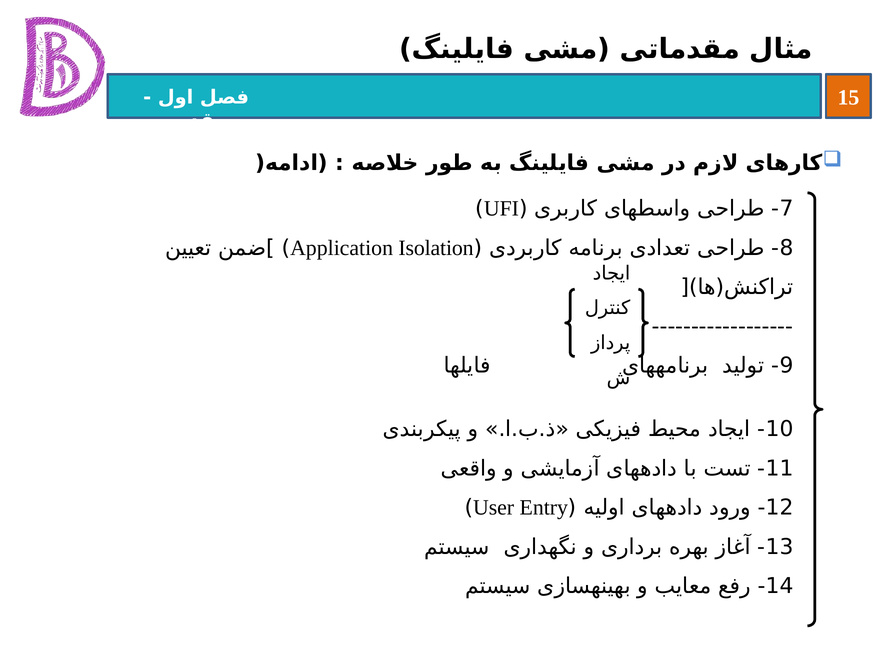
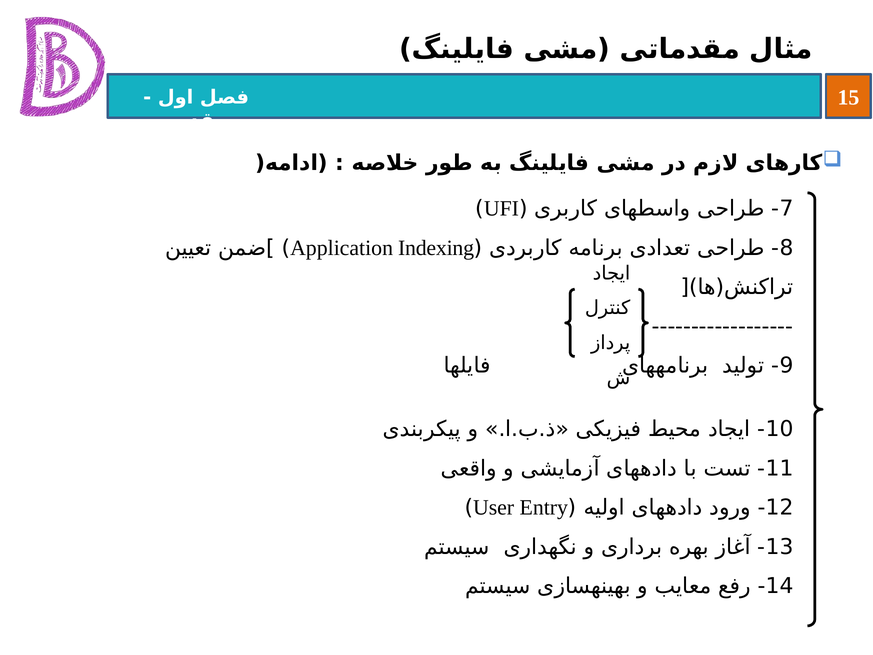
Isolation: Isolation -> Indexing (436, 248)
